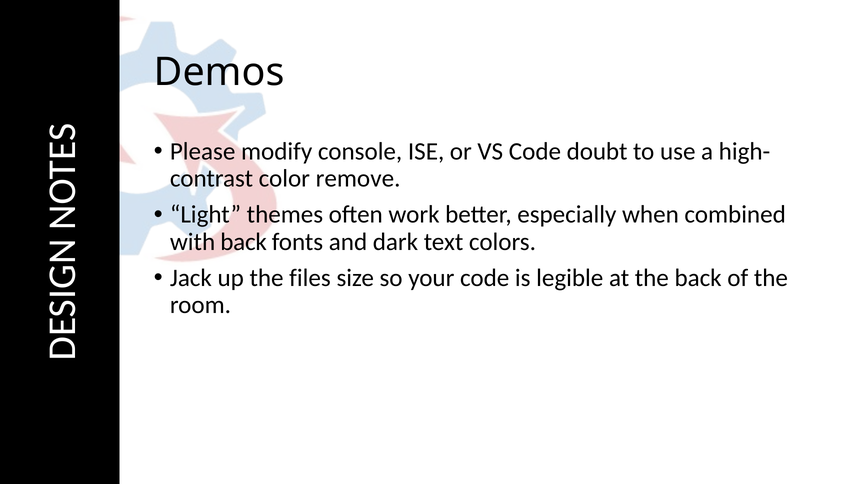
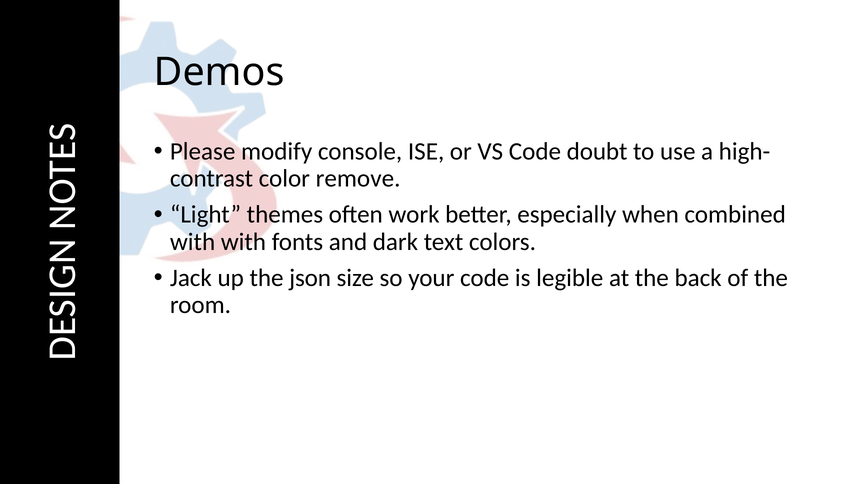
with back: back -> with (243, 242)
files: files -> json (310, 278)
